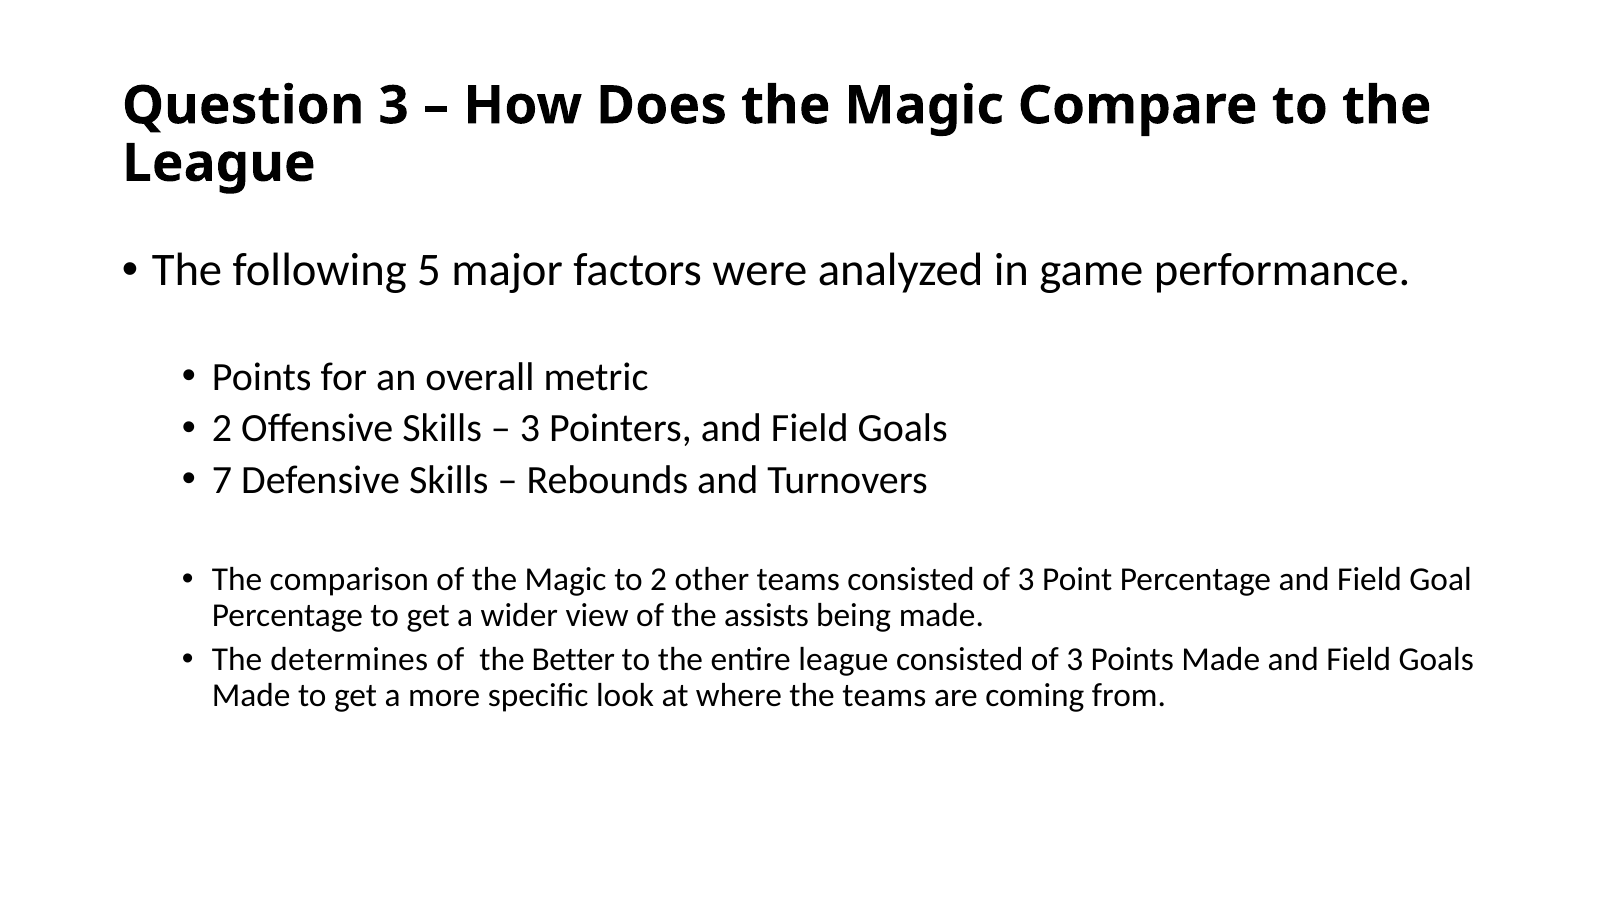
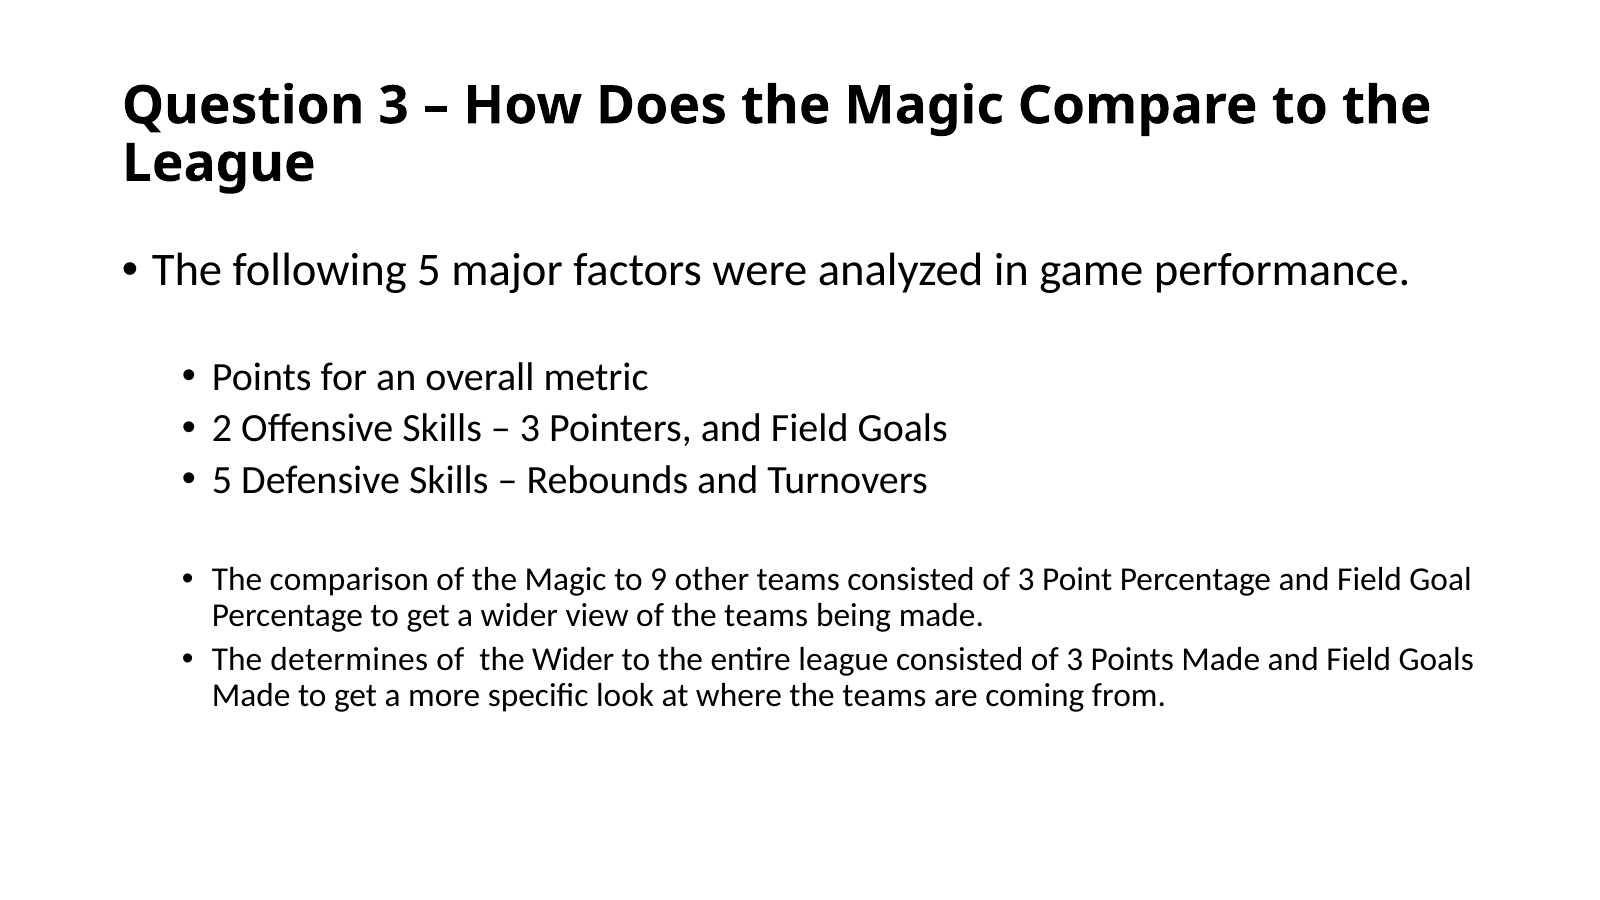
7: 7 -> 5 (222, 480)
to 2: 2 -> 9 (659, 580)
of the assists: assists -> teams (766, 616)
the Better: Better -> Wider (573, 660)
